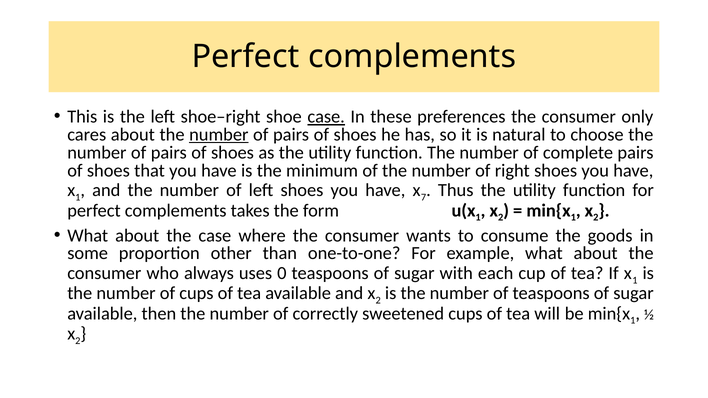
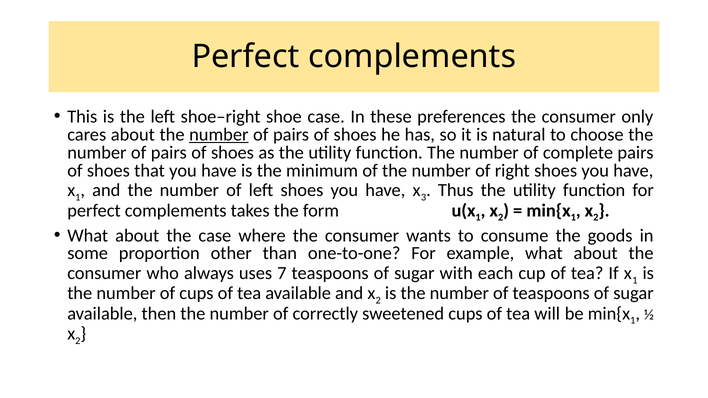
case underline: present -> none (326, 117)
7: 7 -> 3 (424, 198)
0: 0 -> 7 (282, 273)
